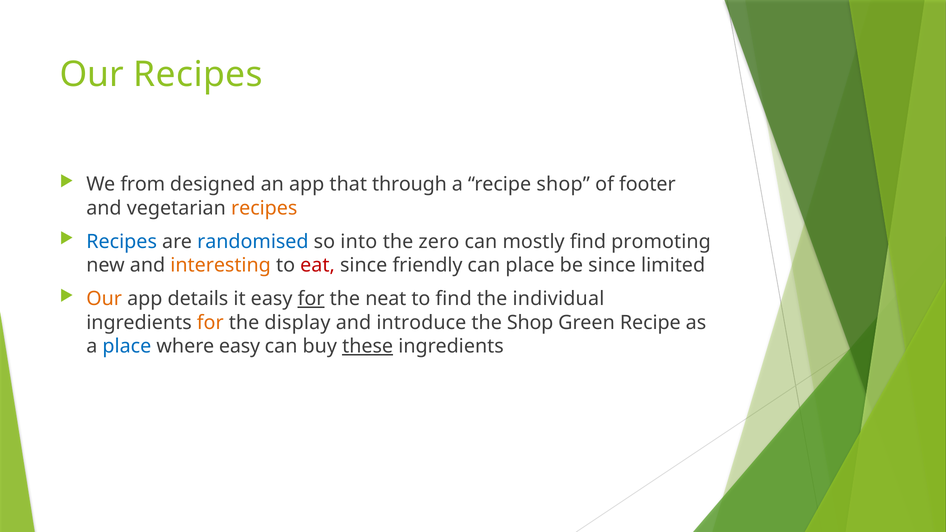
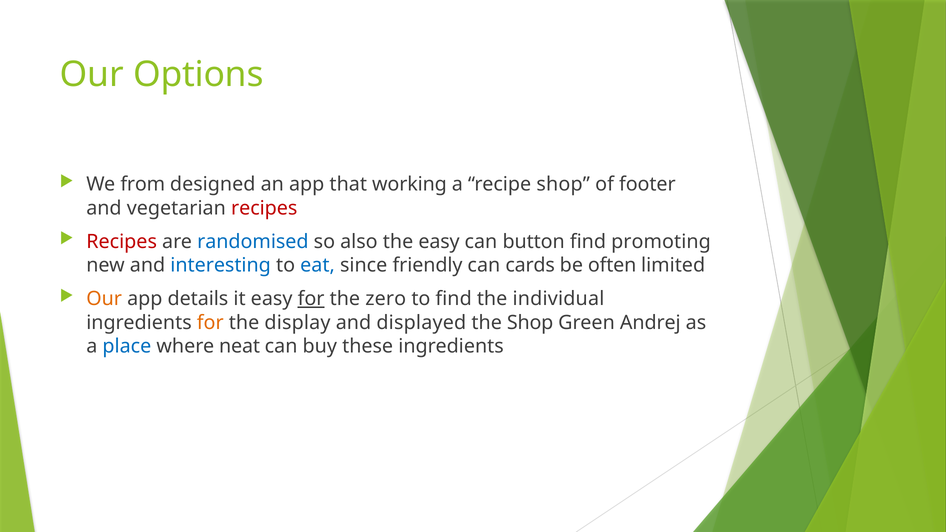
Our Recipes: Recipes -> Options (198, 75)
through: through -> working (409, 184)
recipes colour: orange -> red (264, 208)
Recipes colour: blue -> red (122, 242)
into: into -> also (359, 242)
the zero: zero -> easy (439, 242)
mostly: mostly -> button (534, 242)
interesting colour: orange -> blue (221, 265)
eat colour: red -> blue (317, 265)
can place: place -> cards (530, 265)
be since: since -> often (612, 265)
neat: neat -> zero (386, 299)
introduce: introduce -> displayed (421, 323)
Green Recipe: Recipe -> Andrej (650, 323)
where easy: easy -> neat (240, 346)
these underline: present -> none (368, 346)
